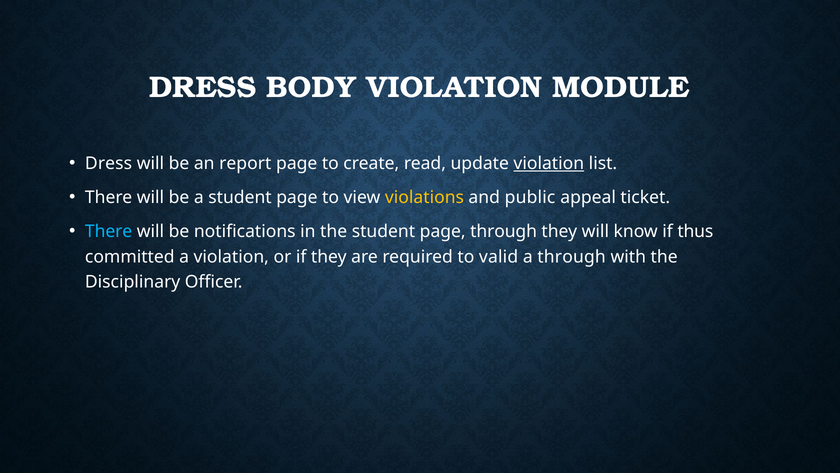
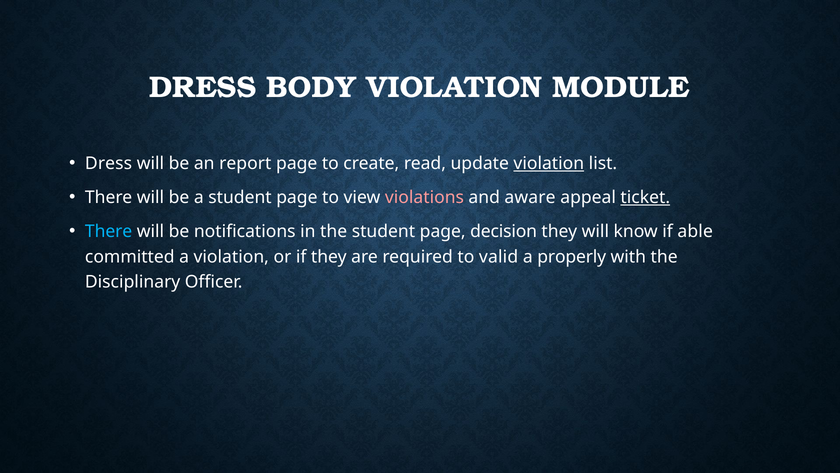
violations colour: yellow -> pink (424, 197)
public: public -> aware (530, 197)
ticket underline: none -> present (645, 197)
page through: through -> decision (504, 231)
thus: thus -> able (695, 231)
a through: through -> properly (572, 257)
